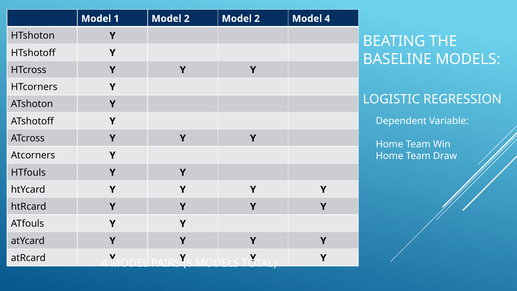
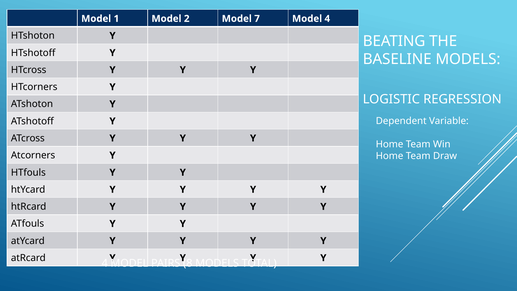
2 Model 2: 2 -> 7 (257, 19)
